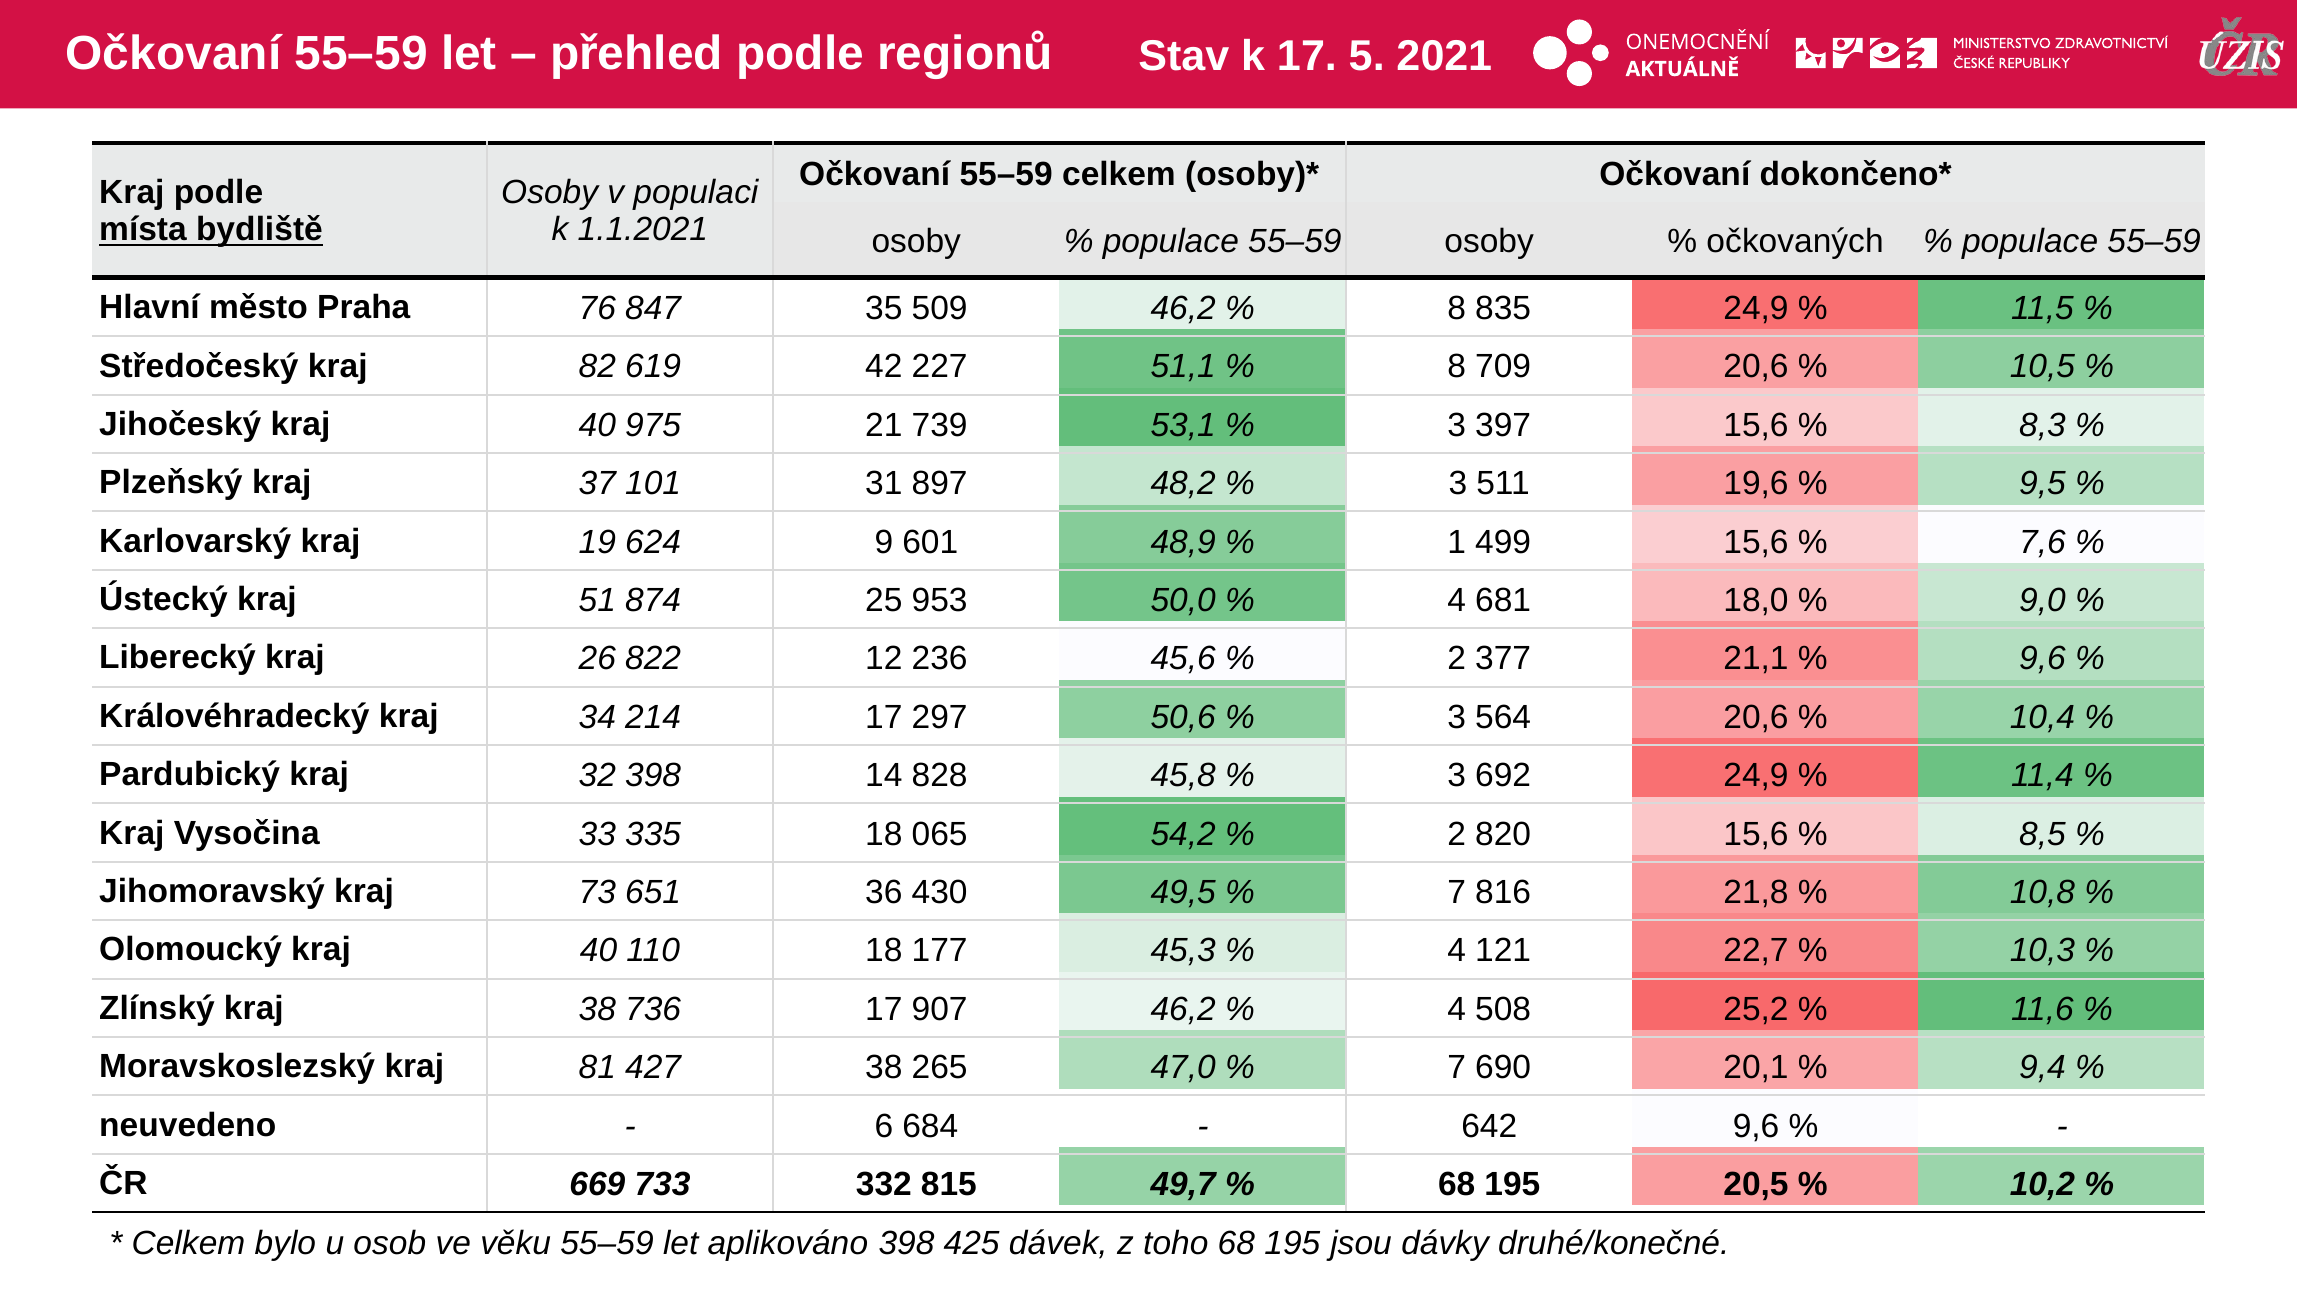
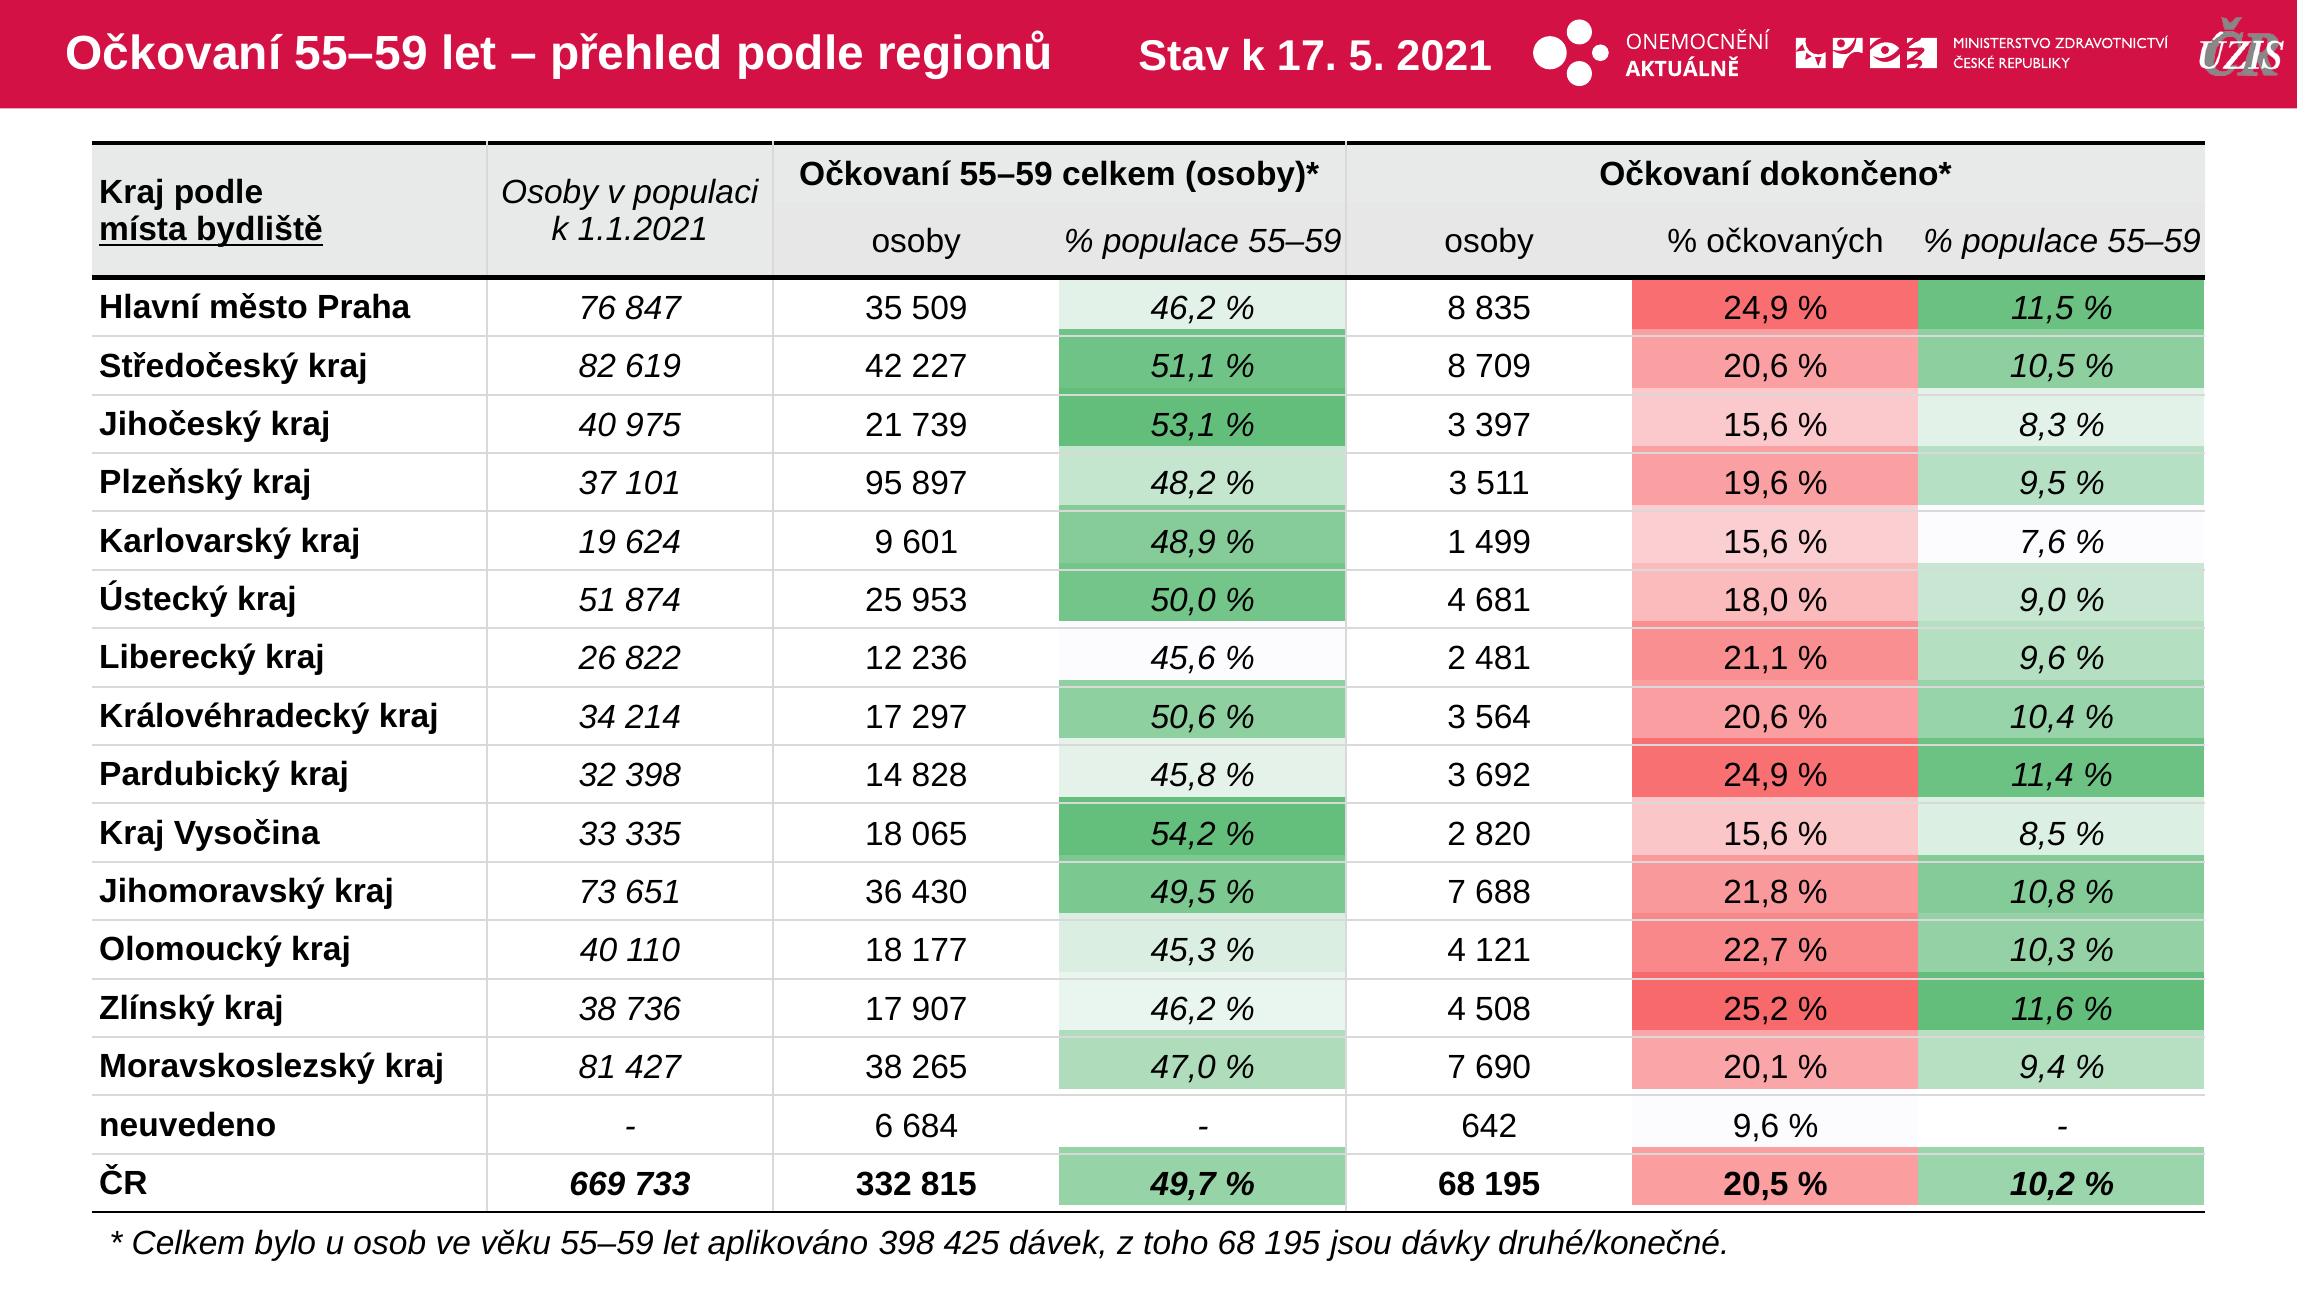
31: 31 -> 95 (884, 484)
377: 377 -> 481 (1503, 659)
816: 816 -> 688 (1503, 892)
